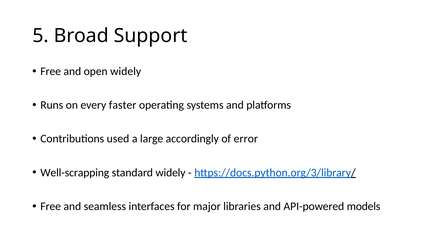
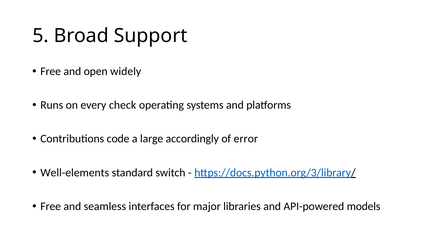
faster: faster -> check (123, 105)
used: used -> code (118, 139)
Well-scrapping: Well-scrapping -> Well-elements (75, 173)
standard widely: widely -> switch (170, 173)
